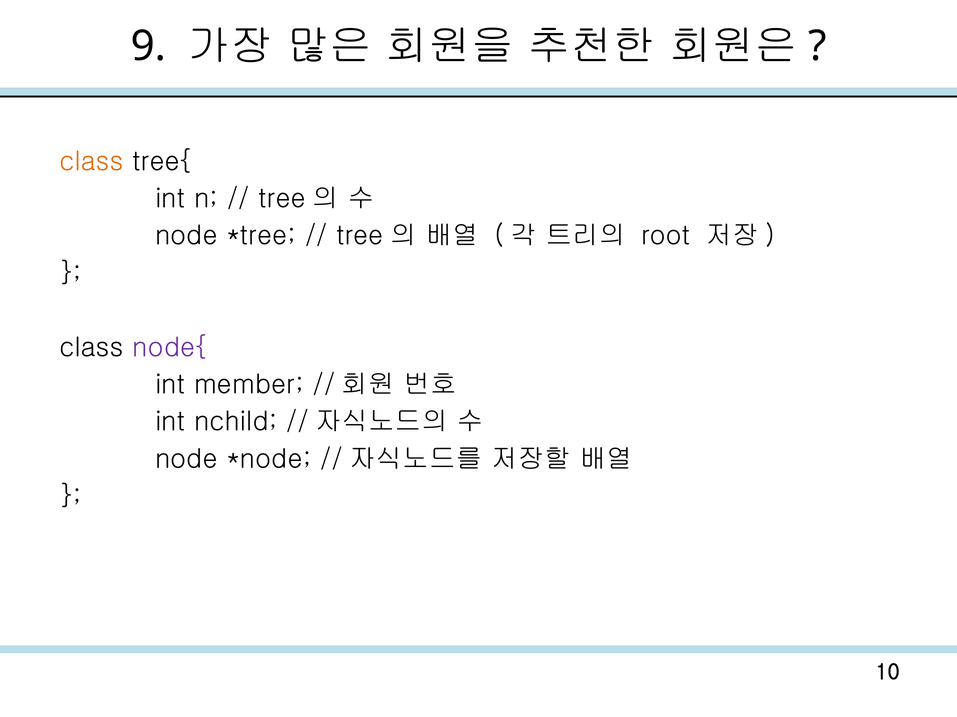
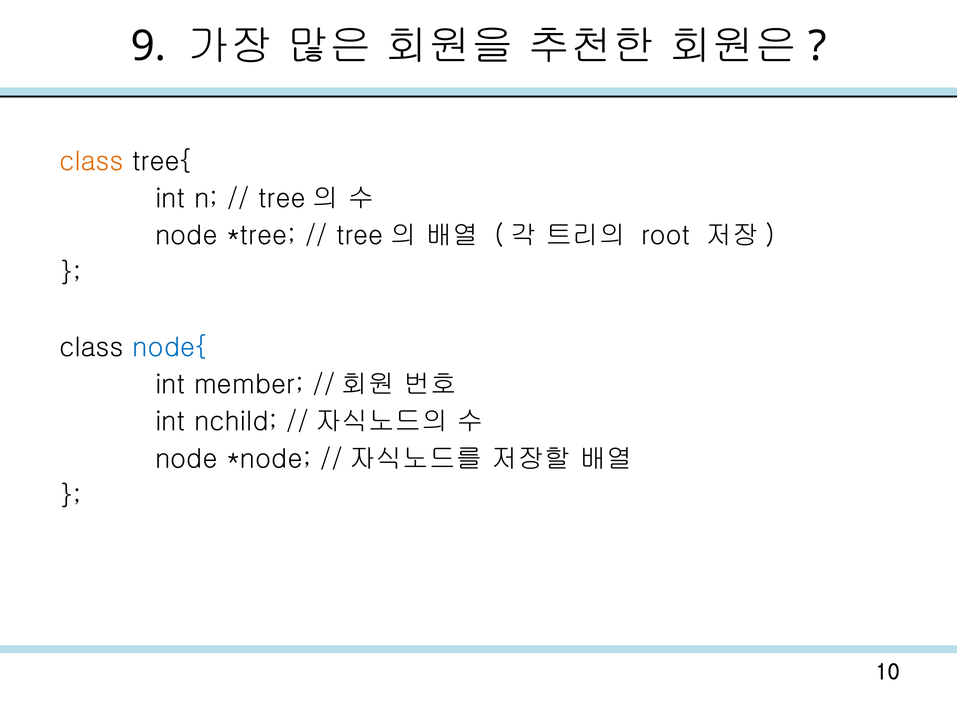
node{ colour: purple -> blue (171, 348)
